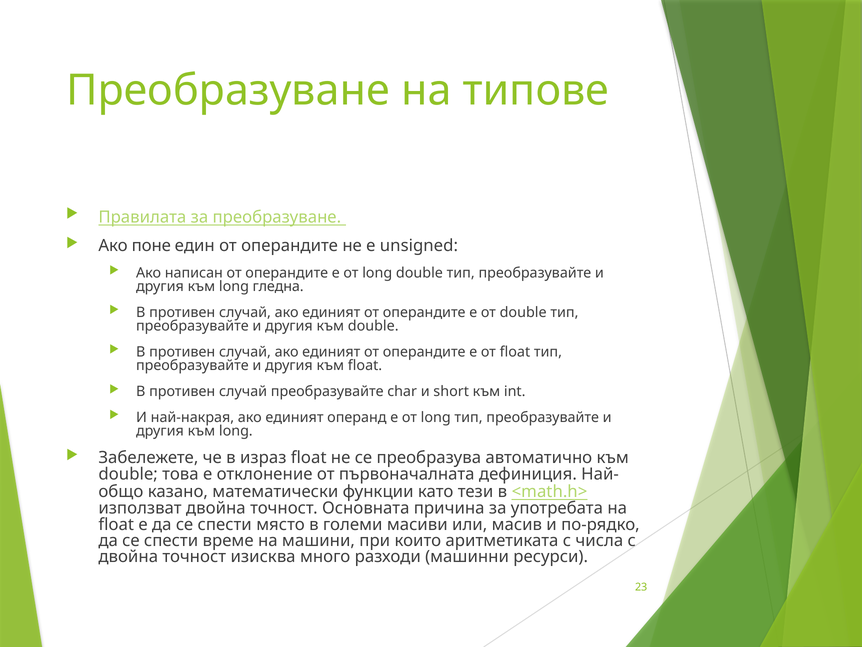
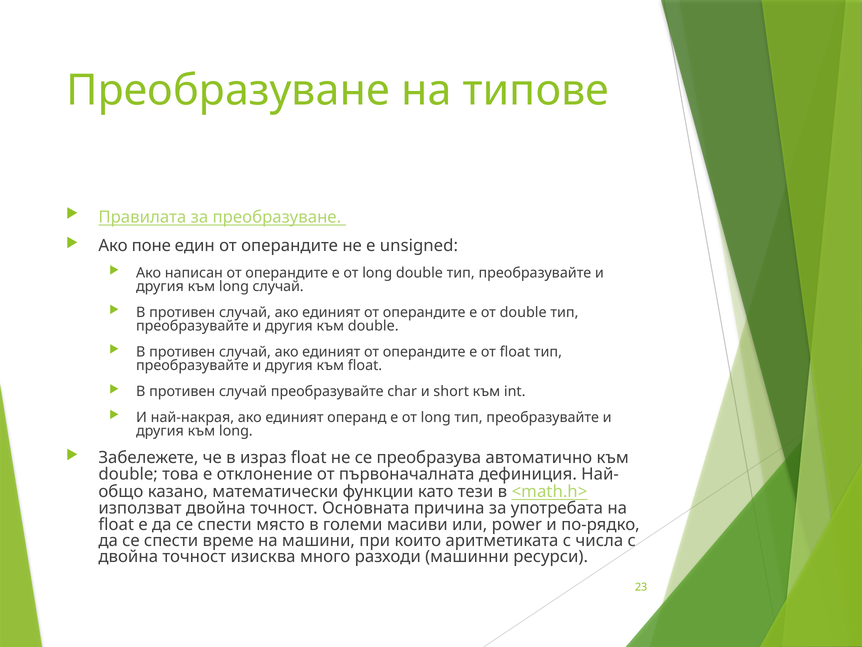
long гледна: гледна -> случай (278, 286)
масив: масив -> power (517, 524)
